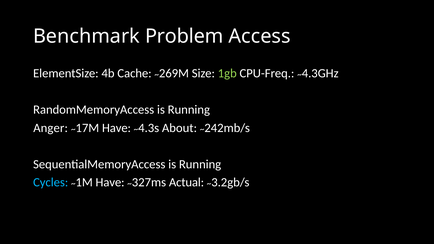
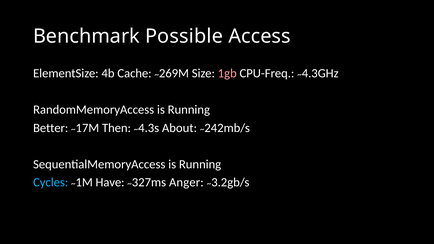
Problem: Problem -> Possible (184, 36)
1gb colour: light green -> pink (227, 73)
Anger: Anger -> Better (51, 128)
Have: Have -> Then (116, 128)
Actual: Actual -> Anger (186, 183)
